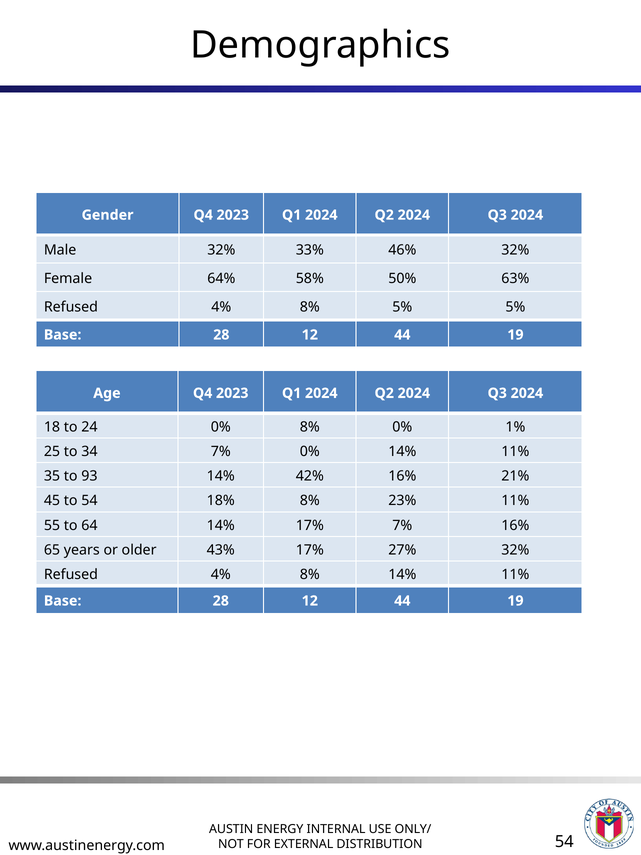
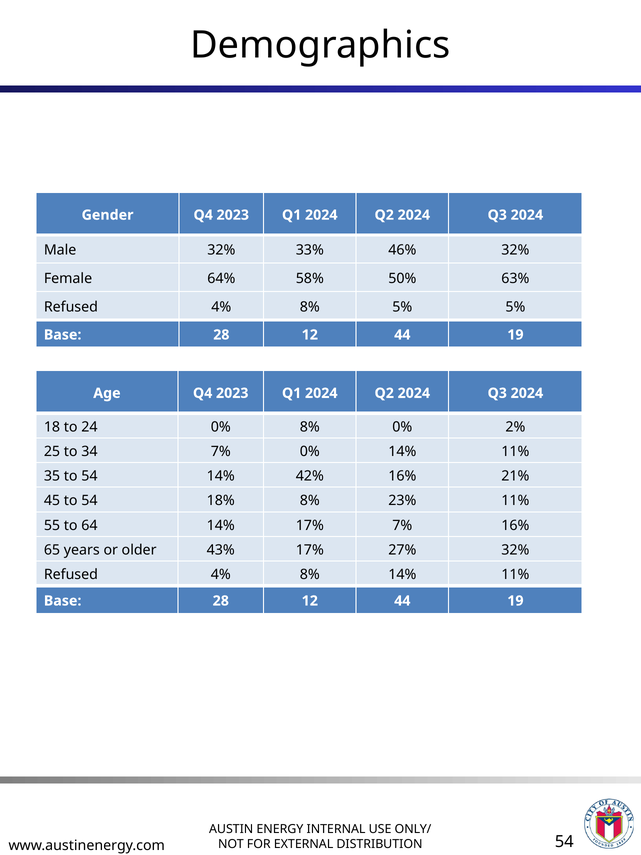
1%: 1% -> 2% (515, 427)
35 to 93: 93 -> 54 (89, 476)
